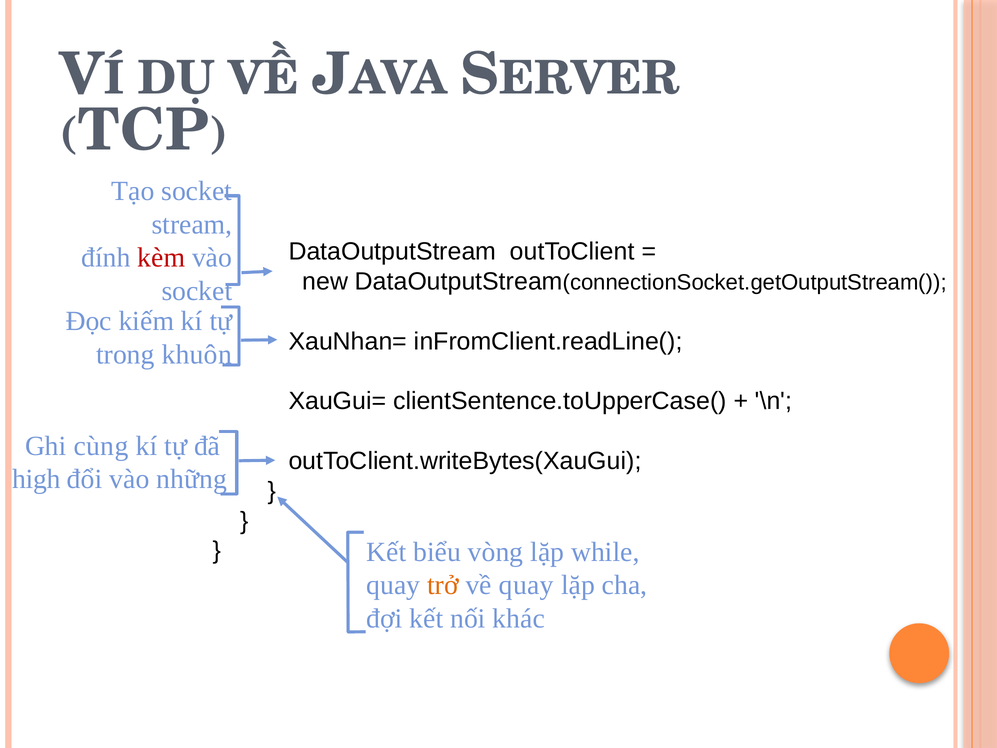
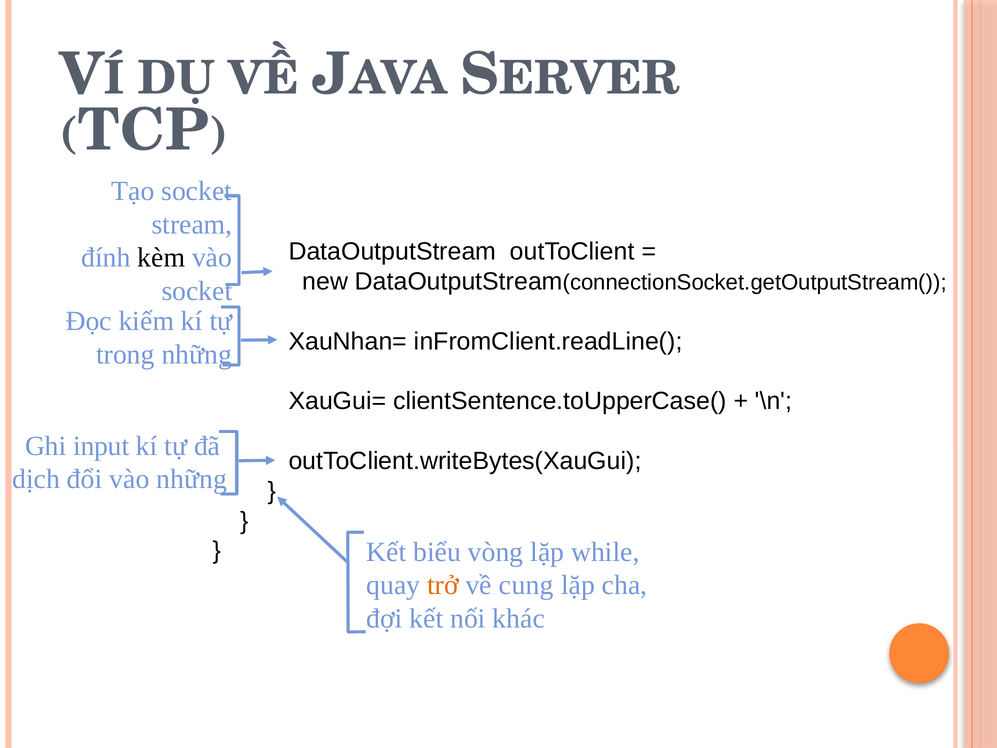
kèm colour: red -> black (161, 258)
trong khuôn: khuôn -> những (197, 354)
cùng: cùng -> input (101, 446)
high: high -> dịch (36, 479)
về quay: quay -> cung (526, 585)
